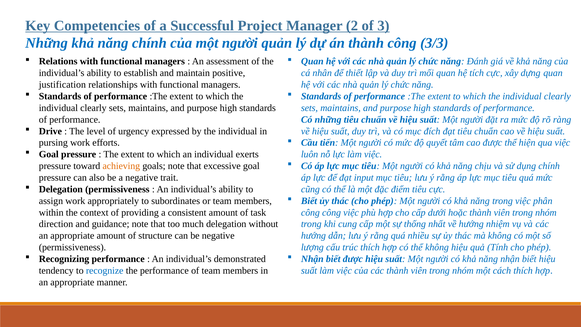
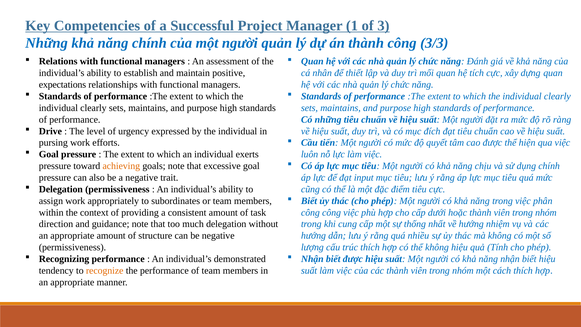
2: 2 -> 1 (352, 26)
justification: justification -> expectations (62, 85)
recognize colour: blue -> orange (105, 270)
